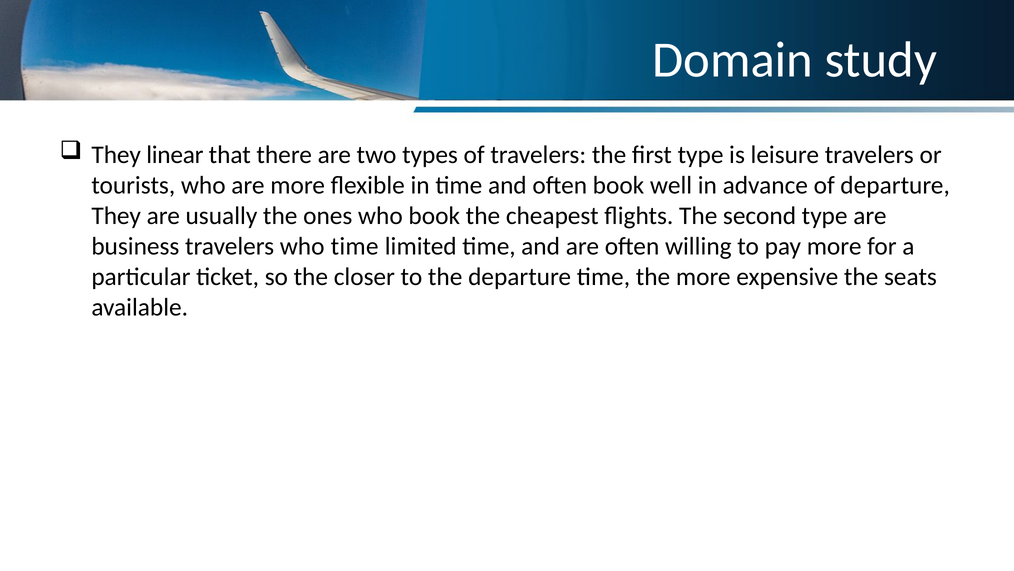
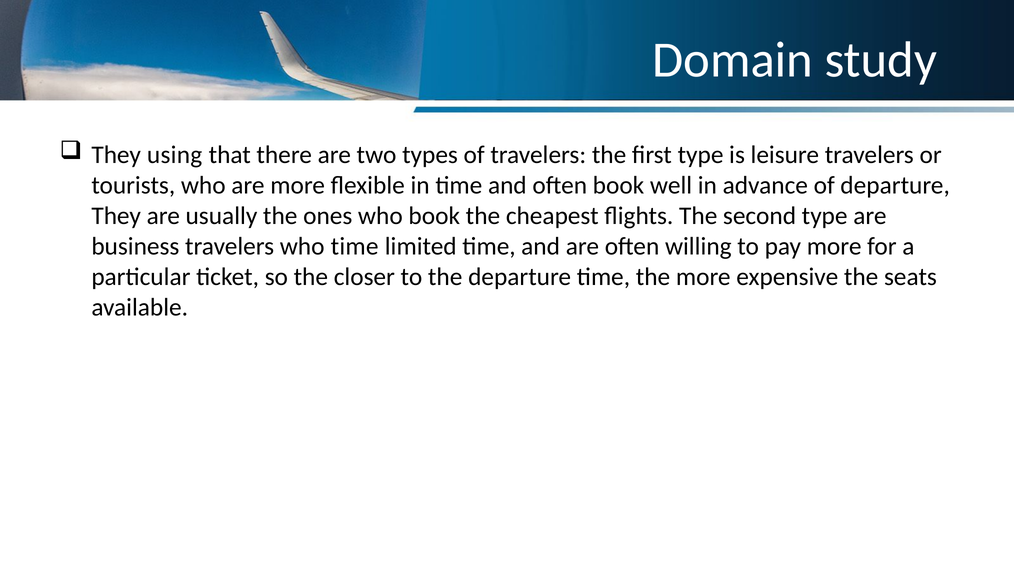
linear: linear -> using (175, 155)
